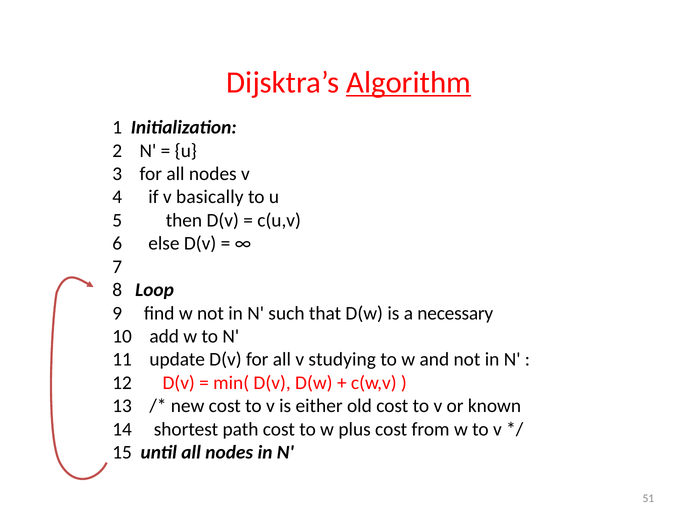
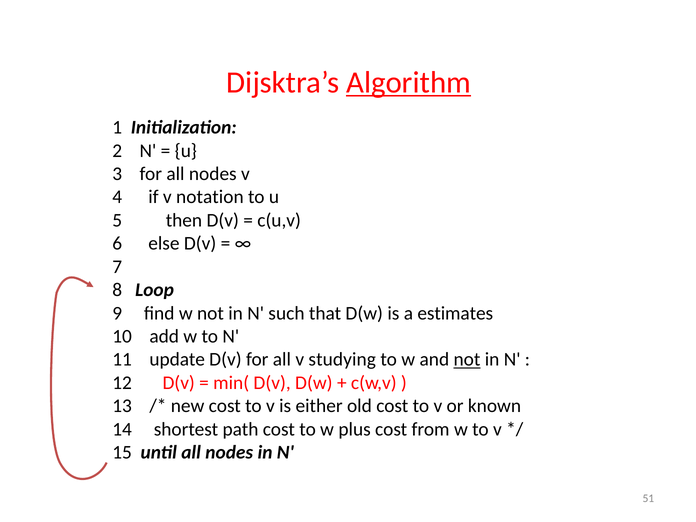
basically: basically -> notation (210, 197)
necessary: necessary -> estimates (455, 313)
not underline: none -> present (467, 360)
